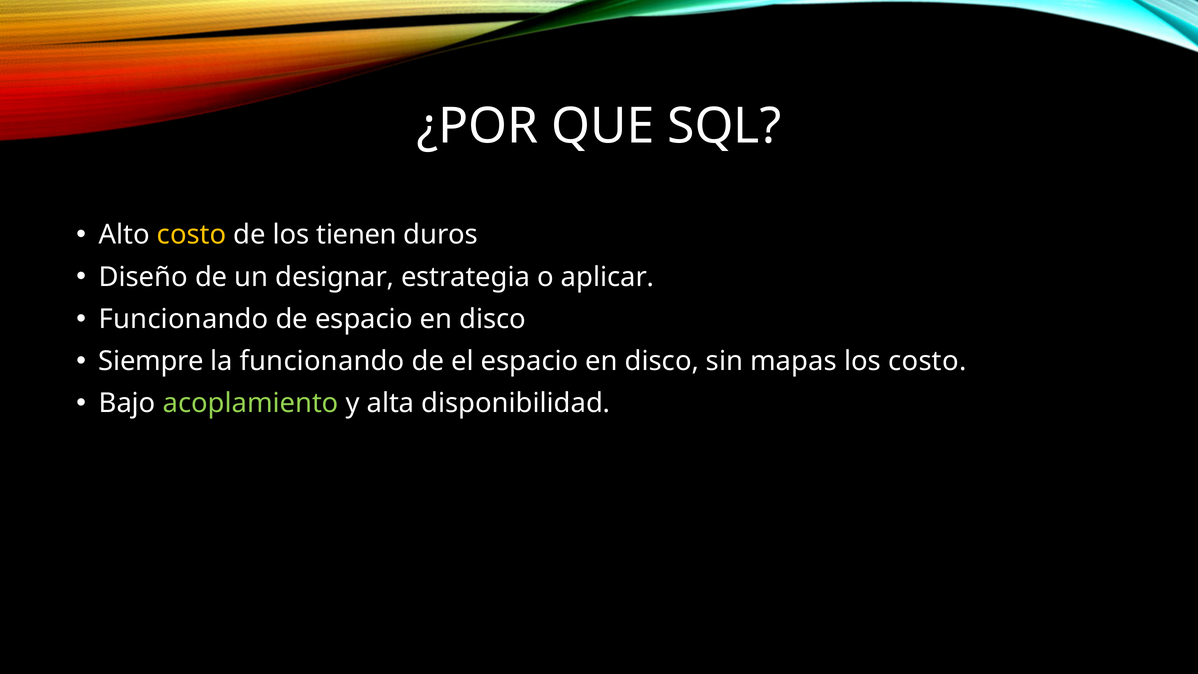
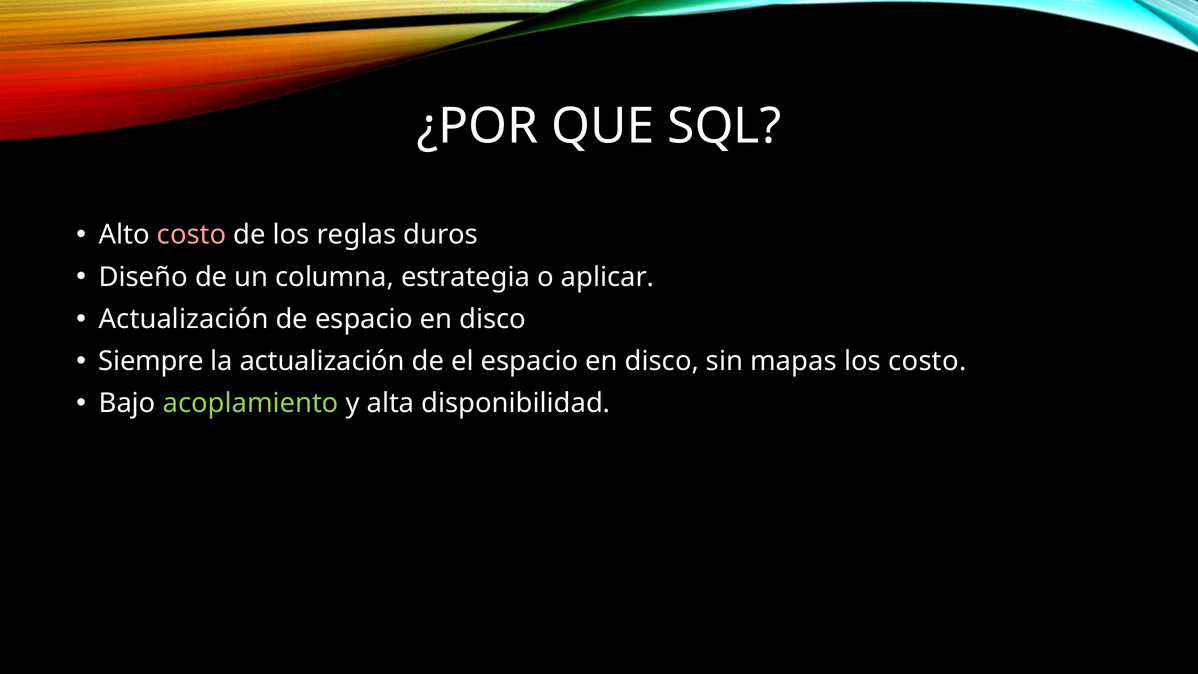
costo colour: yellow -> pink (192, 235)
tienen: tienen -> reglas (356, 235)
designar: designar -> columna (335, 277)
Funcionando: Funcionando -> Actualización (184, 319)
la funcionando: funcionando -> actualización (322, 361)
